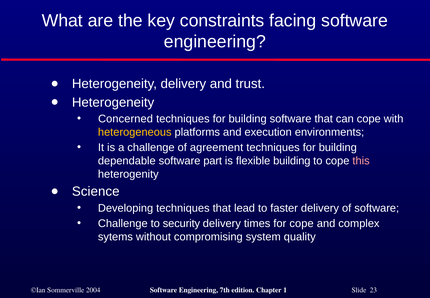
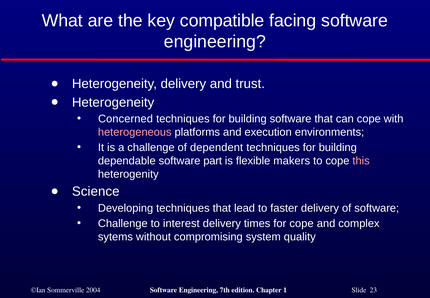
constraints: constraints -> compatible (222, 21)
heterogeneous colour: yellow -> pink (135, 132)
agreement: agreement -> dependent (217, 147)
flexible building: building -> makers (292, 161)
security: security -> interest (181, 223)
